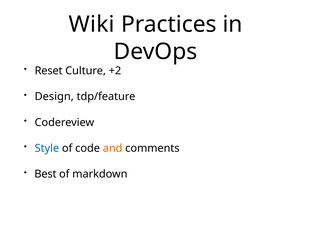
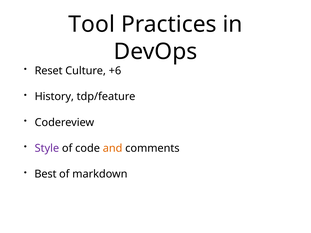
Wiki: Wiki -> Tool (92, 24)
+2: +2 -> +6 (115, 71)
Design: Design -> History (54, 97)
Style colour: blue -> purple (47, 148)
